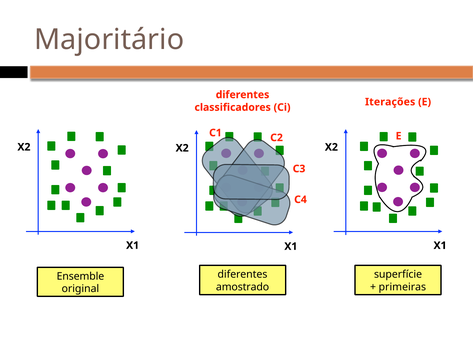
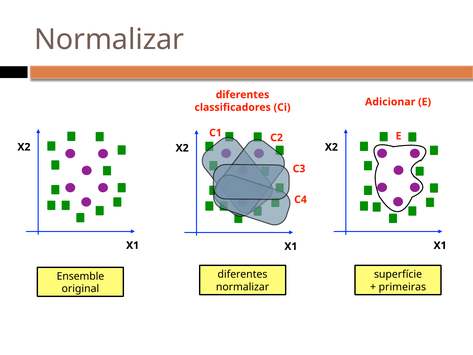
Majoritário: Majoritário -> Normalizar (109, 39)
Iterações: Iterações -> Adicionar (390, 102)
amostrado: amostrado -> normalizar (243, 287)
